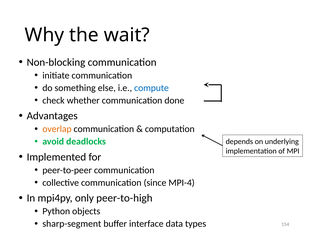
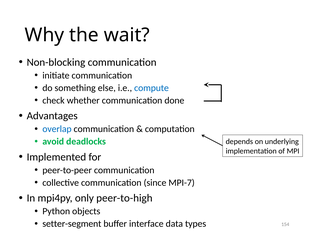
overlap colour: orange -> blue (57, 129)
MPI-4: MPI-4 -> MPI-7 (182, 183)
sharp-segment: sharp-segment -> setter-segment (72, 224)
